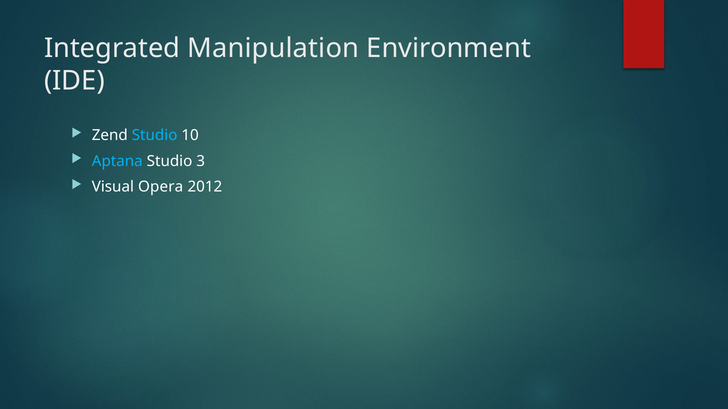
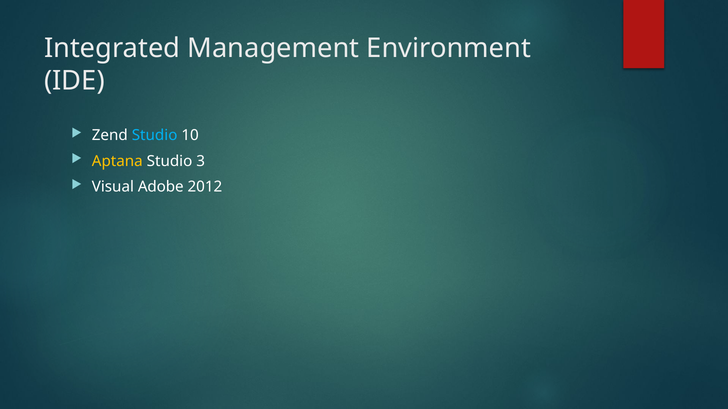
Manipulation: Manipulation -> Management (273, 48)
Aptana colour: light blue -> yellow (117, 161)
Opera: Opera -> Adobe (161, 187)
